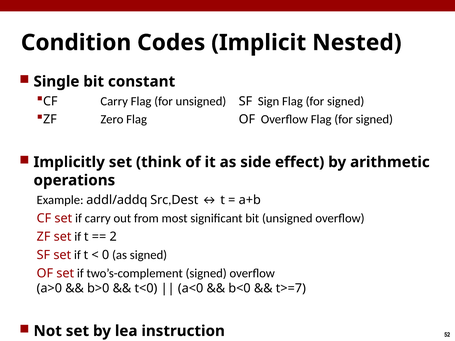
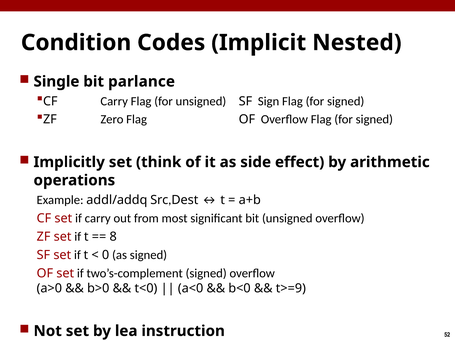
constant: constant -> parlance (142, 82)
2: 2 -> 8 (113, 237)
t>=7: t>=7 -> t>=9 (291, 289)
